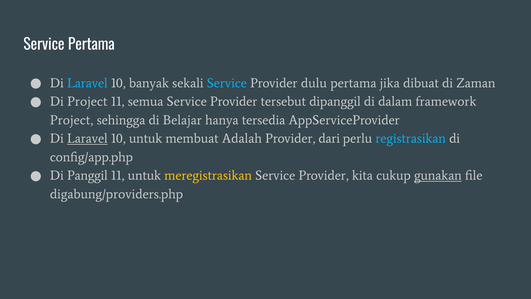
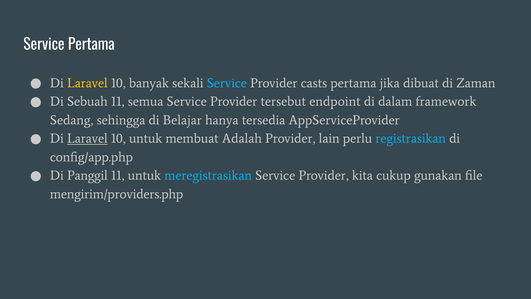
Laravel colour: light blue -> yellow (87, 83)
dulu: dulu -> casts (314, 83)
Di Project: Project -> Sebuah (87, 101)
dipanggil: dipanggil -> endpoint (335, 101)
Project: Project -> Sedang (72, 120)
dari: dari -> lain (329, 138)
meregistrasikan colour: yellow -> light blue (208, 175)
gunakan underline: present -> none (438, 175)
digabung/providers.php: digabung/providers.php -> mengirim/providers.php (117, 194)
